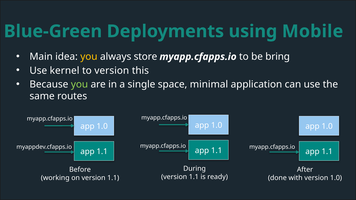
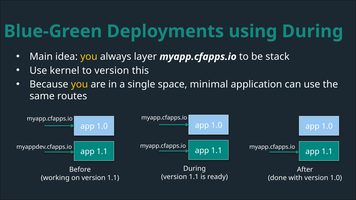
using Mobile: Mobile -> During (313, 31)
store: store -> layer (145, 57)
bring: bring -> stack (278, 57)
you colour: light green -> yellow (79, 84)
